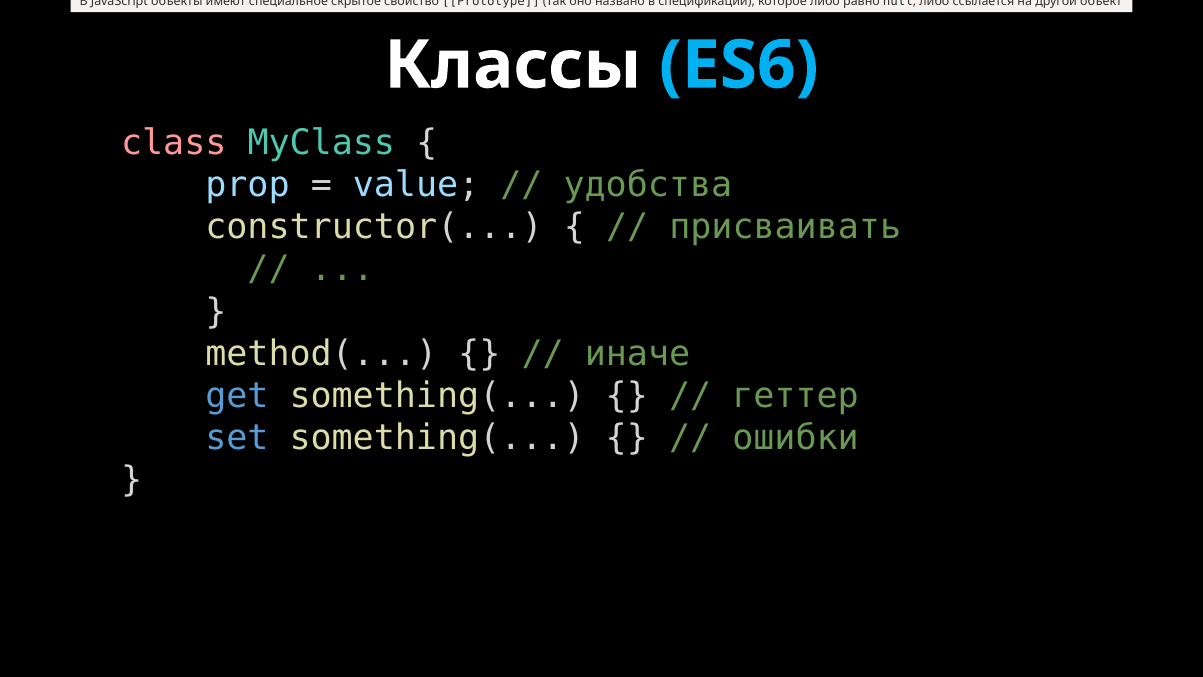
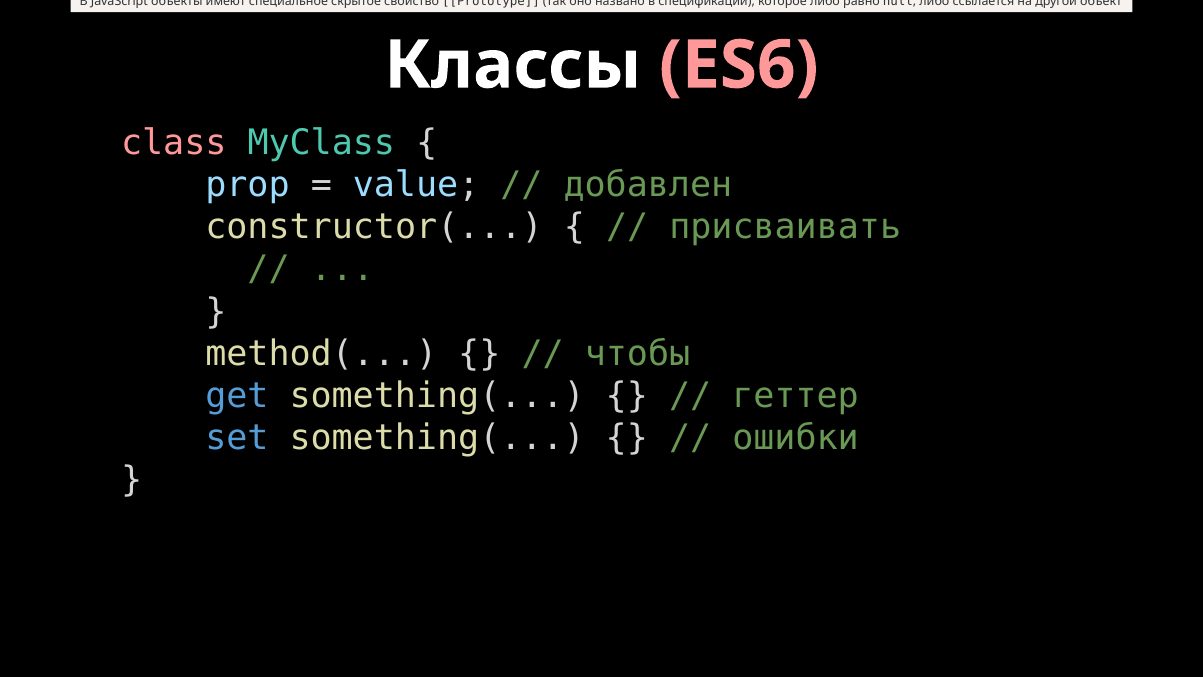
ES6 colour: light blue -> pink (739, 65)
удобства: удобства -> добавлен (648, 185)
иначе: иначе -> чтобы (637, 353)
